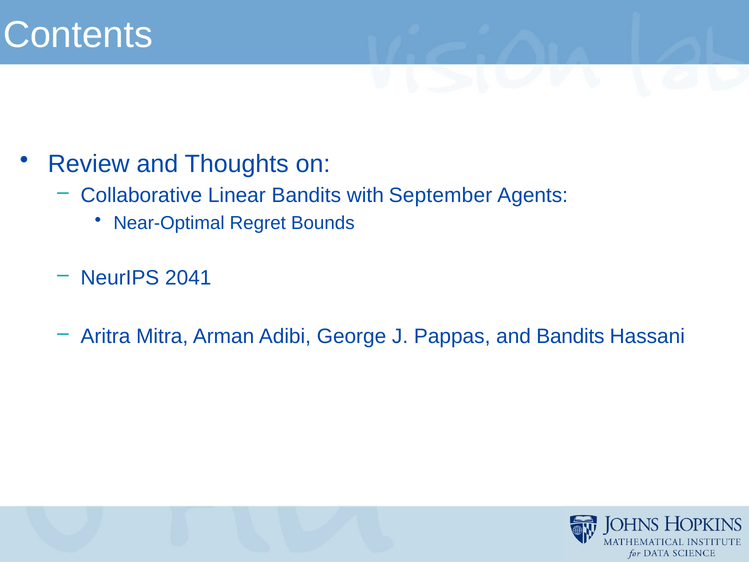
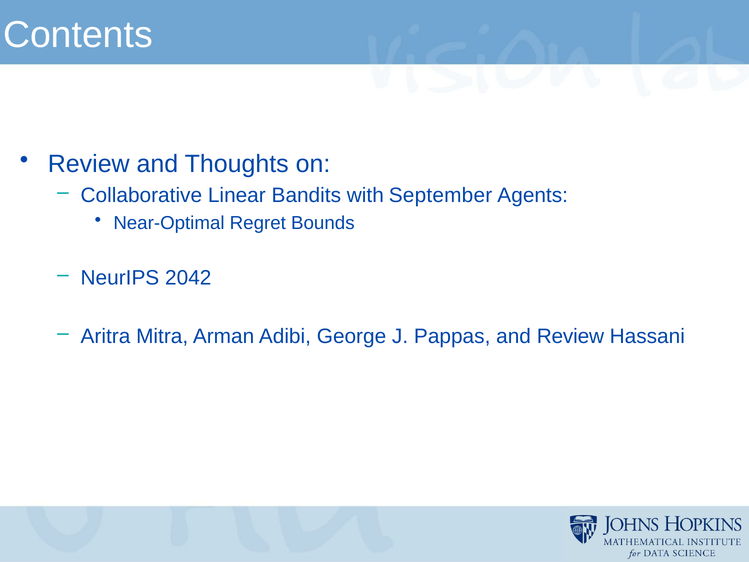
2041: 2041 -> 2042 (188, 278)
and Bandits: Bandits -> Review (570, 336)
